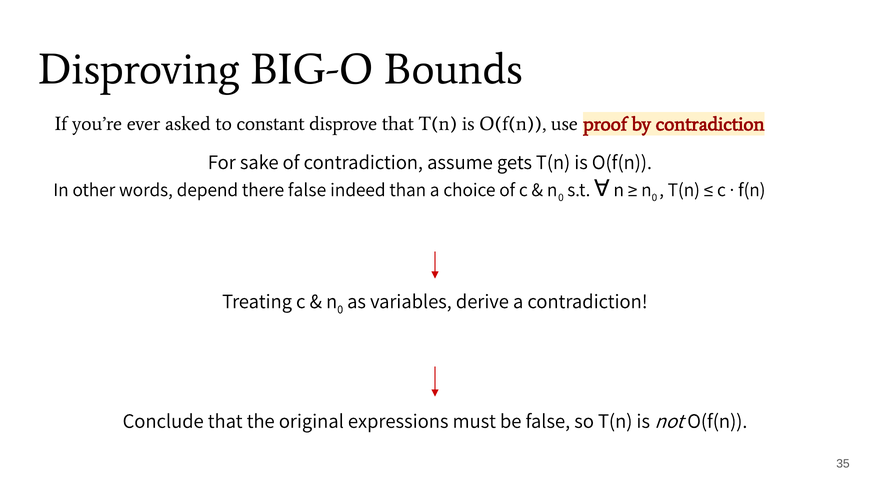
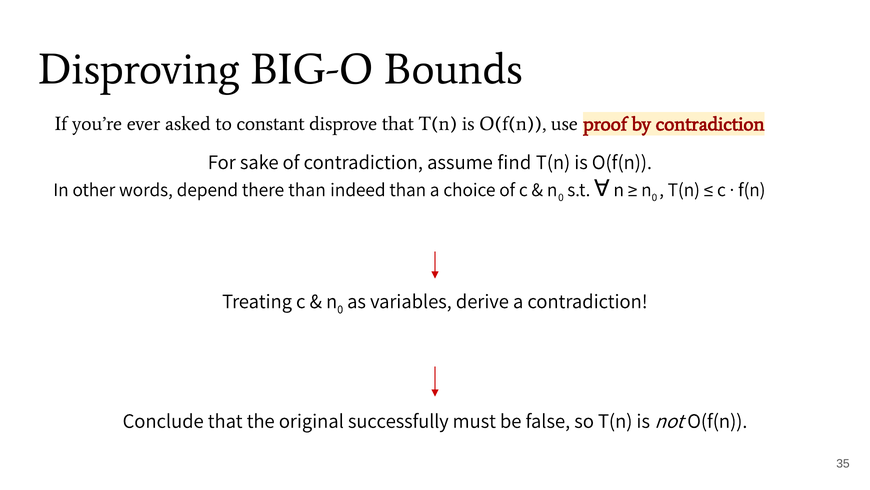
gets: gets -> find (514, 162)
there false: false -> than (307, 190)
expressions: expressions -> successfully (398, 421)
